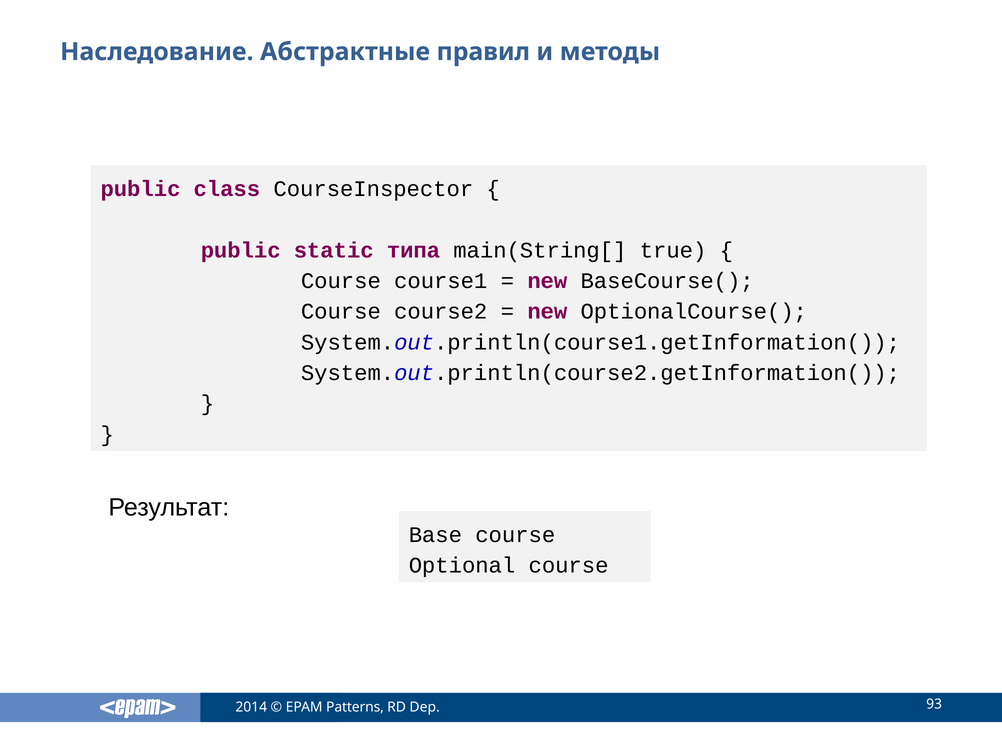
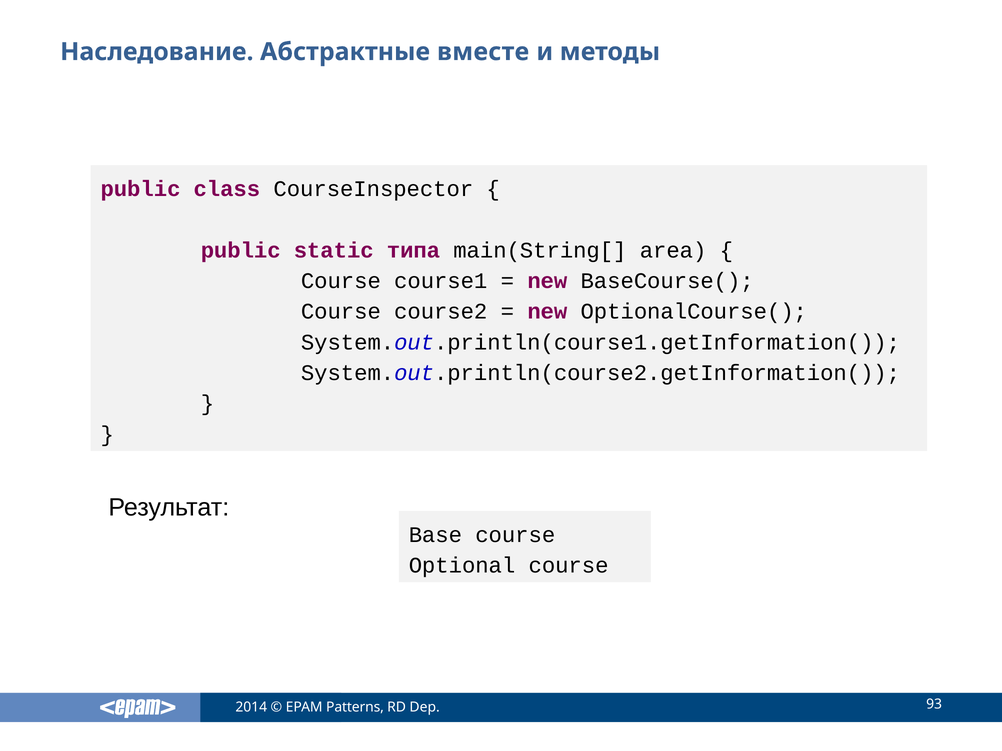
правил: правил -> вместе (483, 52)
true: true -> area (673, 250)
